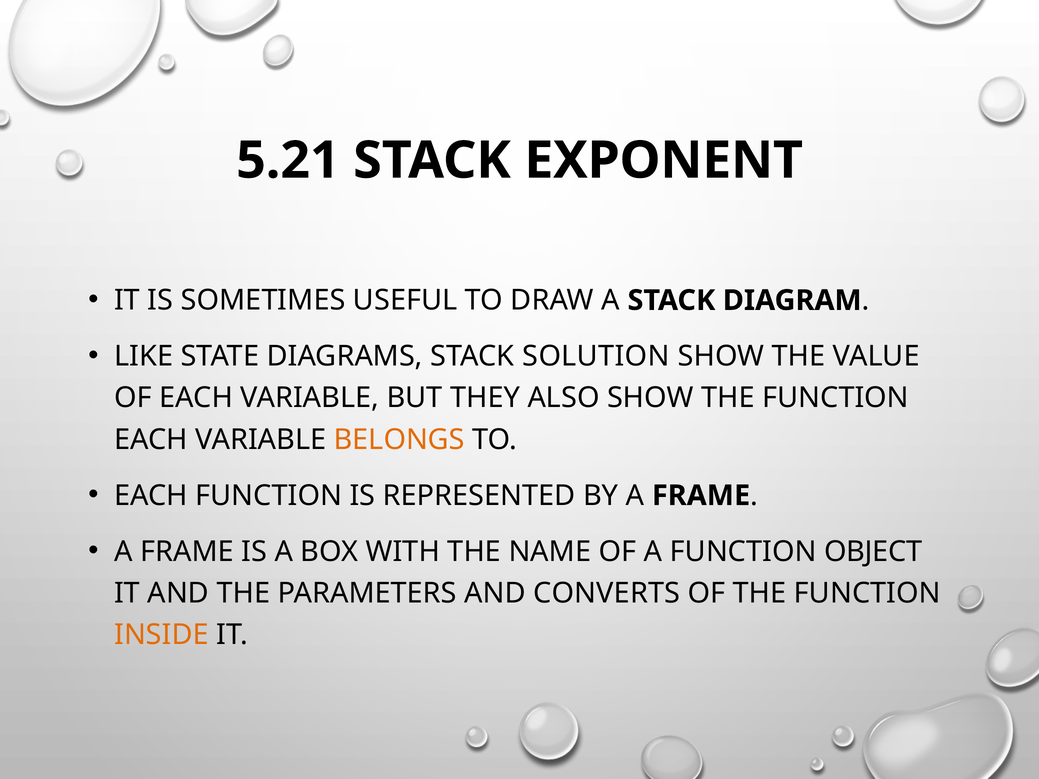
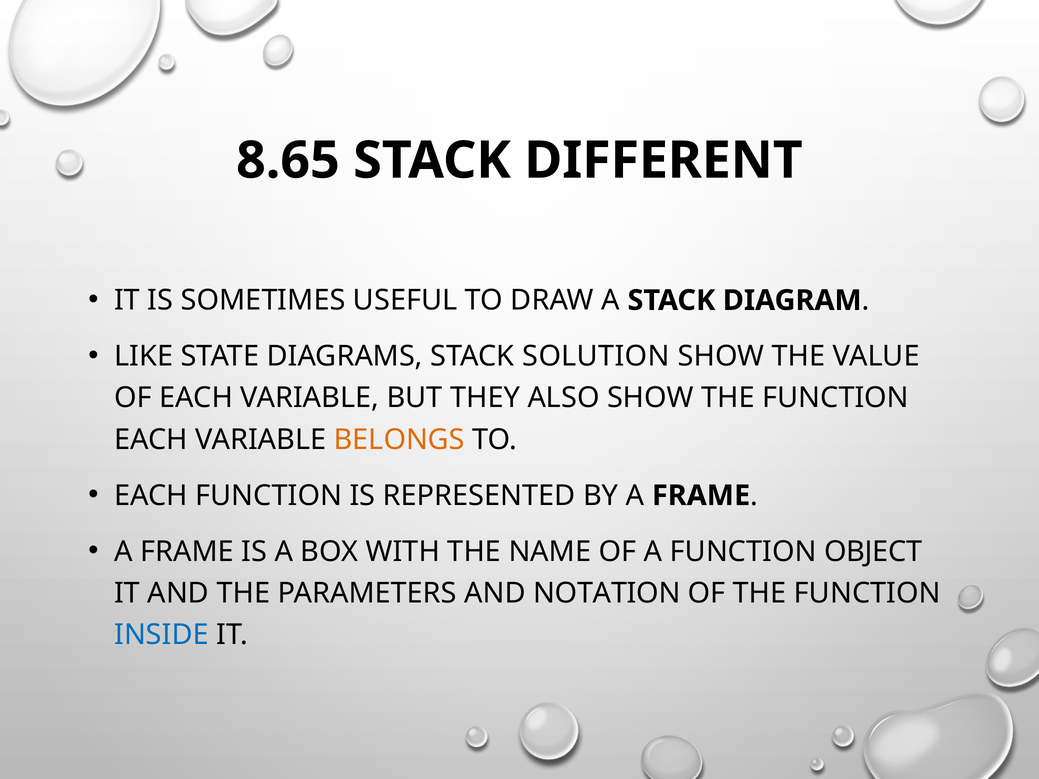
5.21: 5.21 -> 8.65 (288, 161)
EXPONENT: EXPONENT -> DIFFERENT (664, 161)
CONVERTS: CONVERTS -> NOTATION (607, 593)
INSIDE colour: orange -> blue (161, 635)
